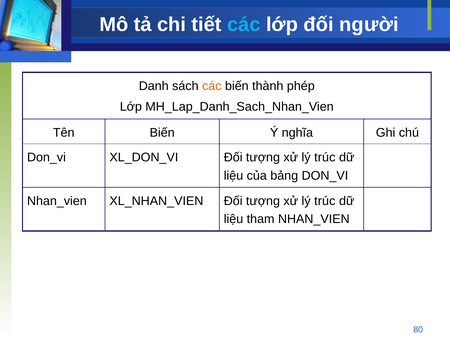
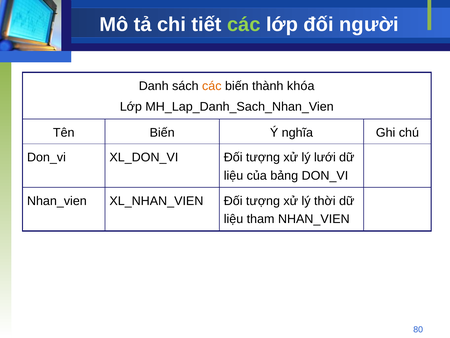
các colour: light blue -> light green (244, 25)
phép: phép -> khóa (301, 86)
trúc: trúc -> lưới (325, 157)
trúc: trúc -> thời (325, 201)
